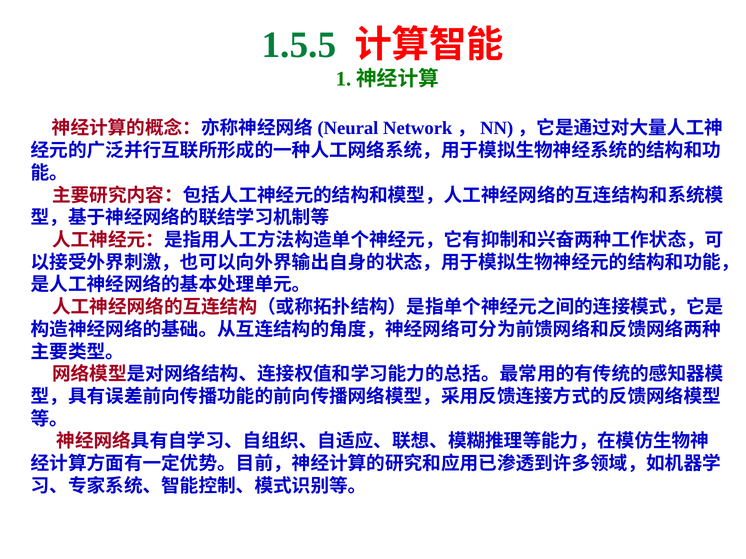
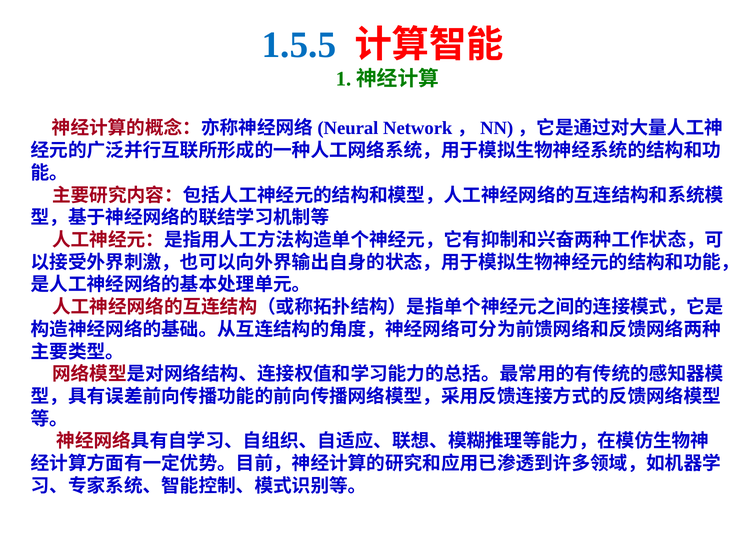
1.5.5 colour: green -> blue (299, 45)
